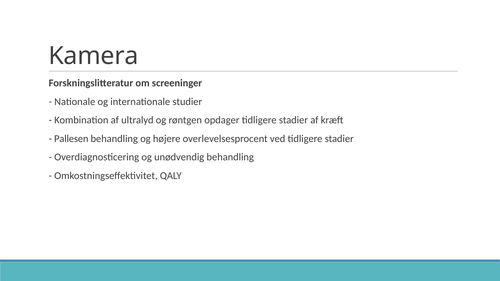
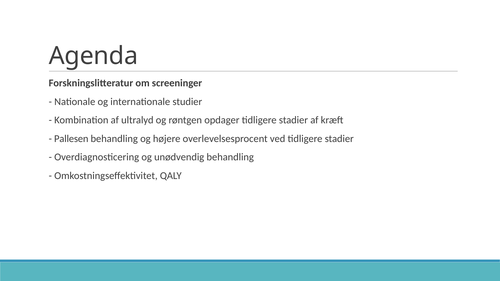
Kamera: Kamera -> Agenda (93, 56)
